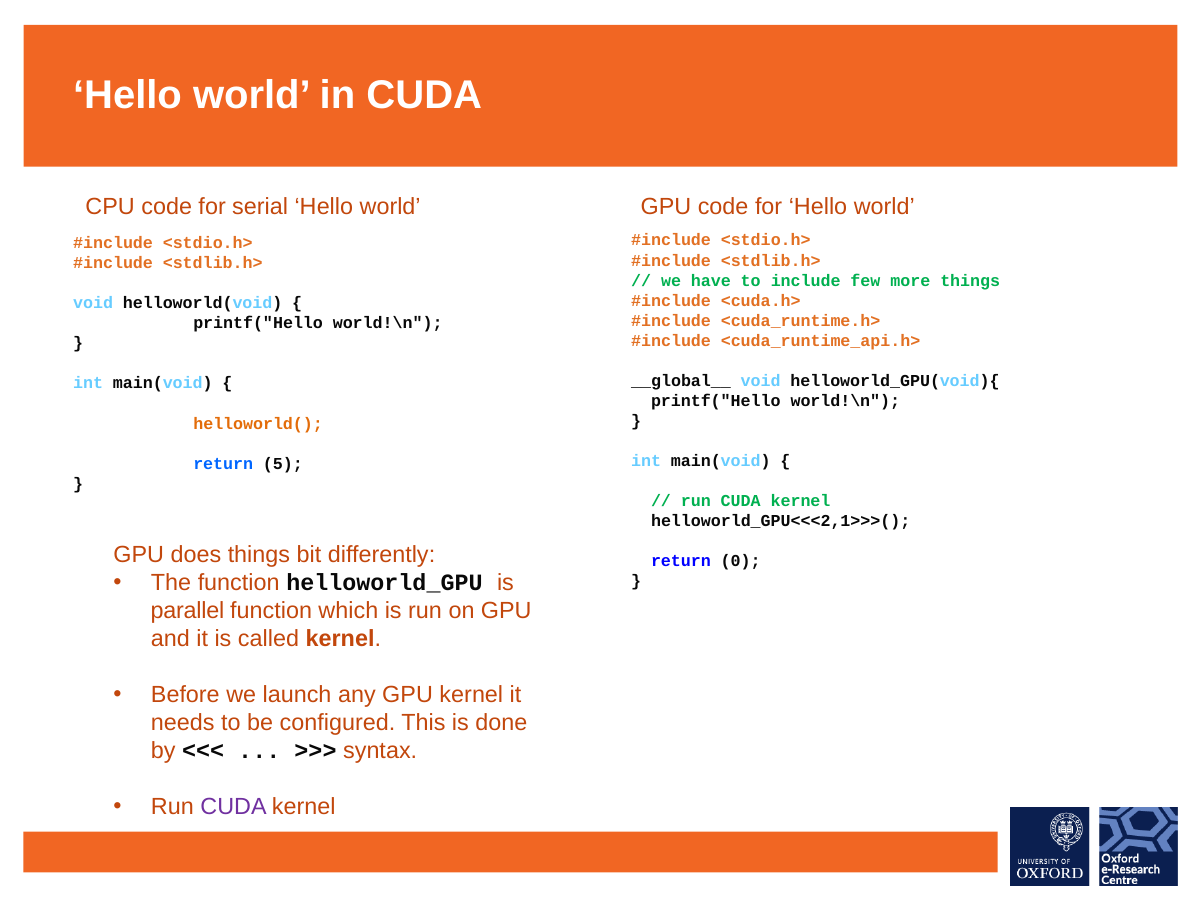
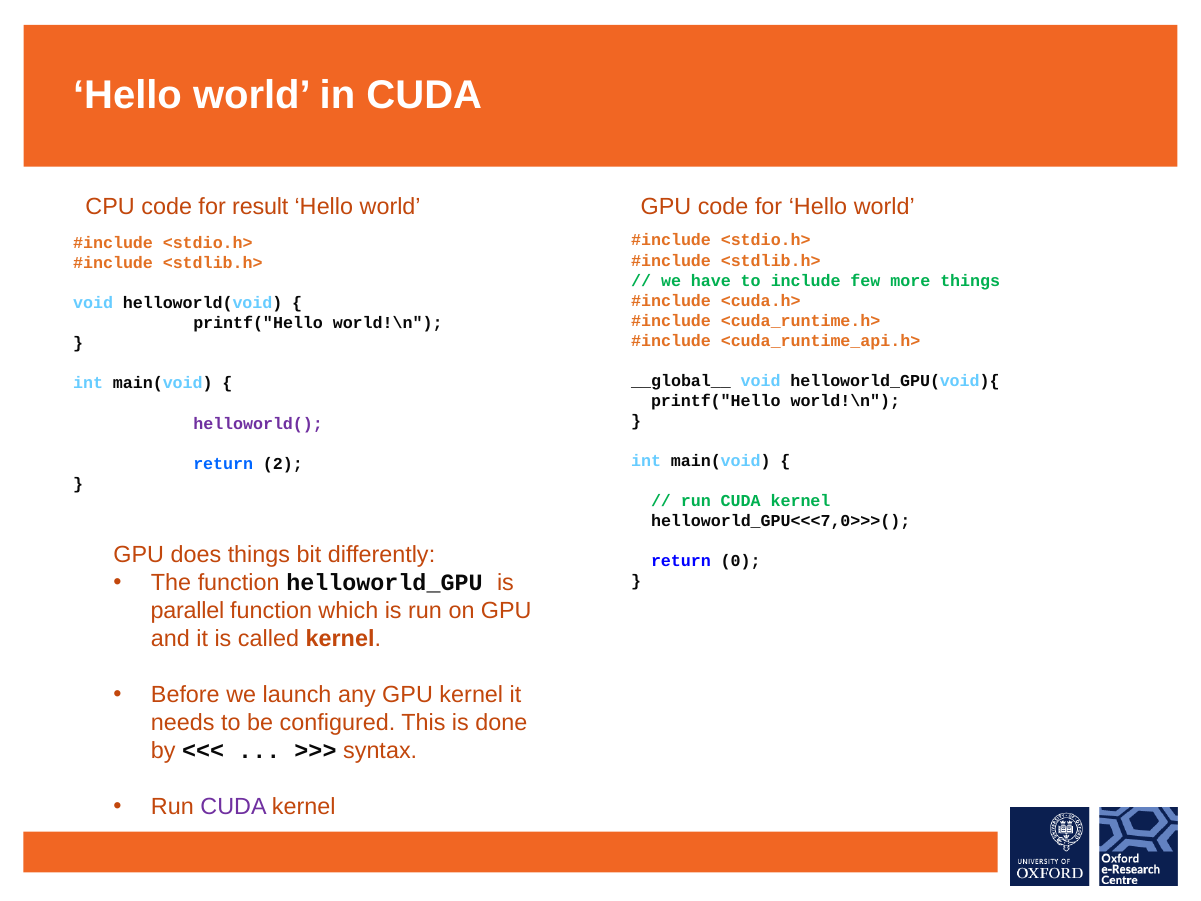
serial: serial -> result (260, 207)
helloworld( colour: orange -> purple (258, 423)
5: 5 -> 2 (283, 464)
helloworld_GPU<<<2,1>>>(: helloworld_GPU<<<2,1>>>( -> helloworld_GPU<<<7,0>>>( (781, 521)
